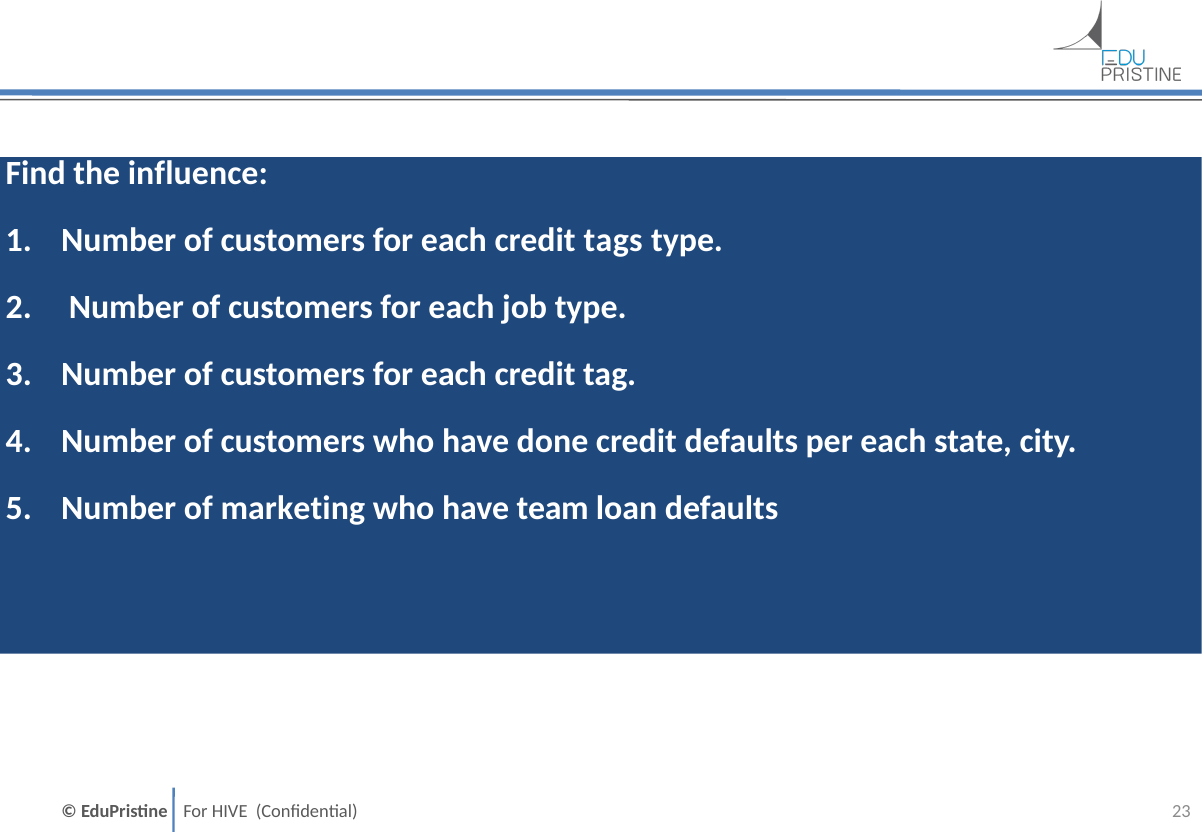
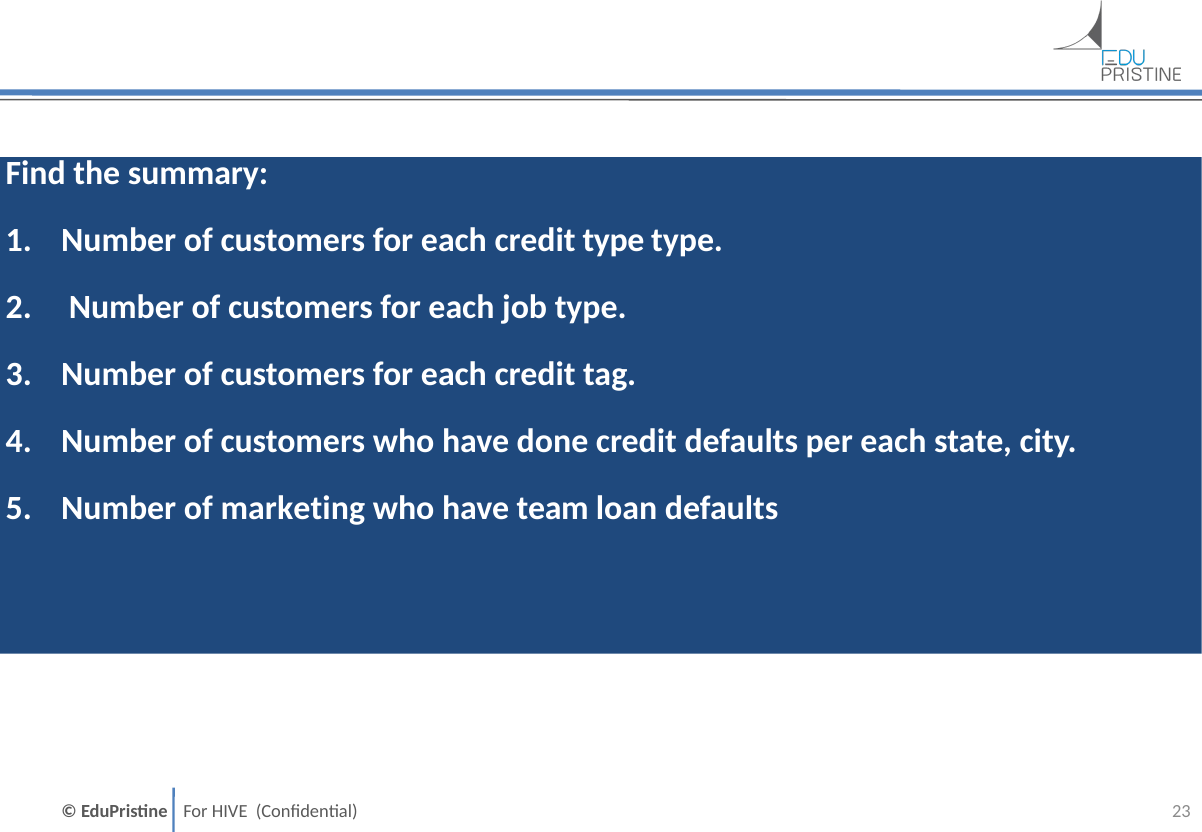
influence: influence -> summary (198, 174)
credit tags: tags -> type (614, 241)
